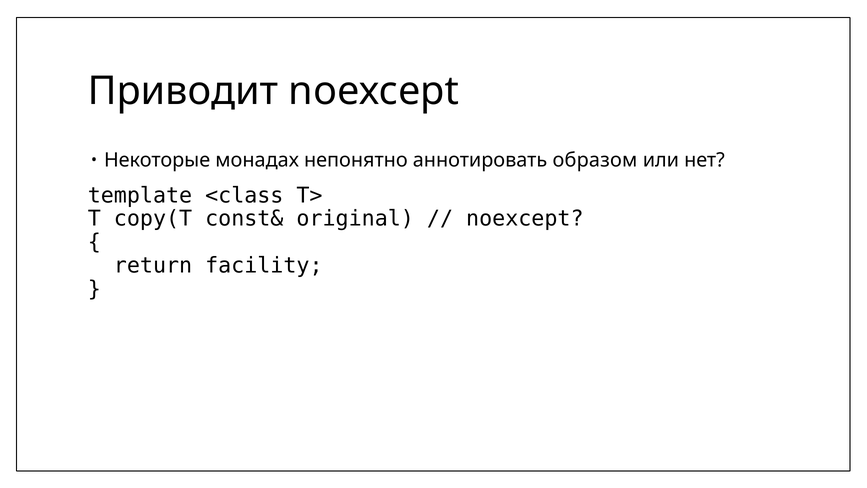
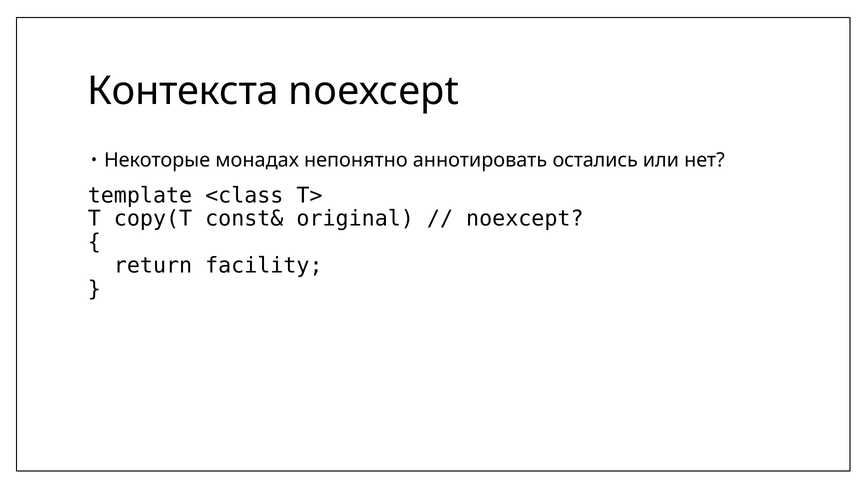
Приводит: Приводит -> Контекста (183, 91)
образом: образом -> остались (595, 160)
